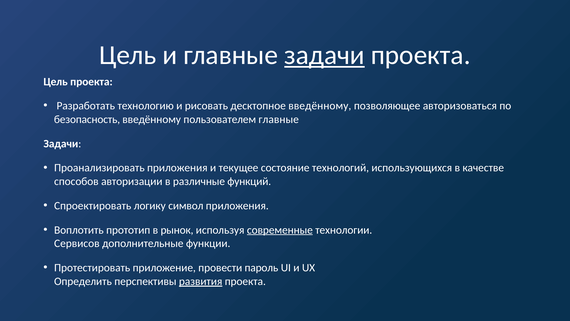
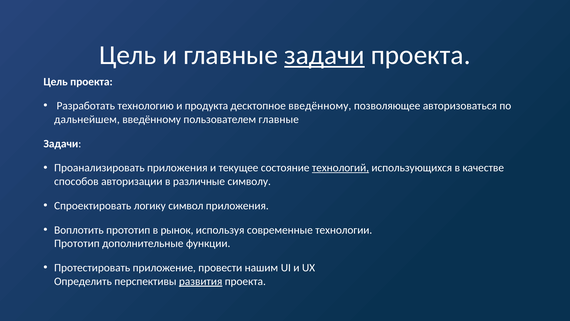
рисовать: рисовать -> продукта (206, 106)
безопасность: безопасность -> дальнейшем (87, 119)
технологий underline: none -> present (340, 168)
функций: функций -> символу (249, 181)
современные underline: present -> none (280, 230)
Сервисов: Сервисов -> Прототип (77, 243)
пароль: пароль -> нашим (261, 267)
